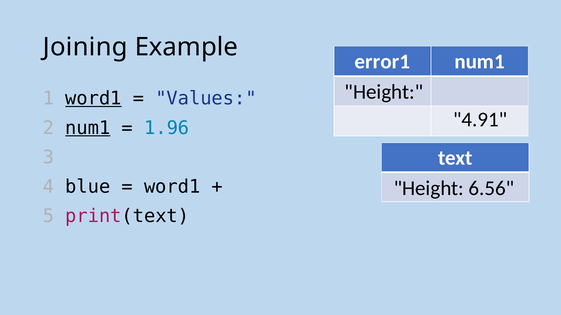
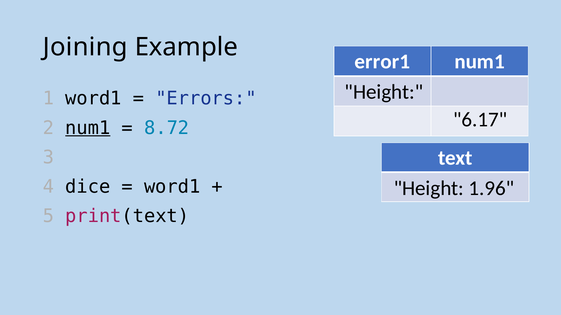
word1 underline: present -> none (93, 99)
Values: Values -> Errors (206, 99)
4.91: 4.91 -> 6.17 (480, 120)
1.96: 1.96 -> 8.72 (167, 128)
blue: blue -> dice (88, 187)
6.56: 6.56 -> 1.96 (491, 189)
